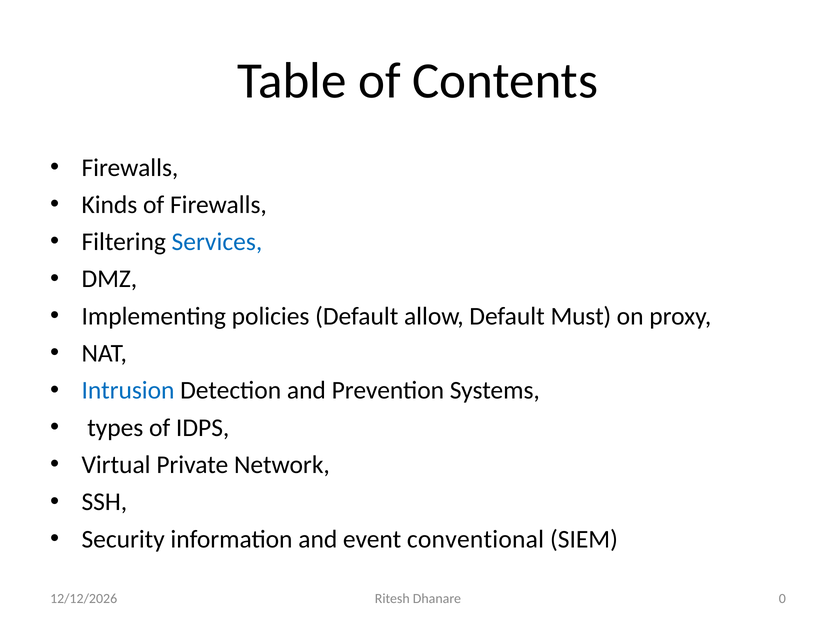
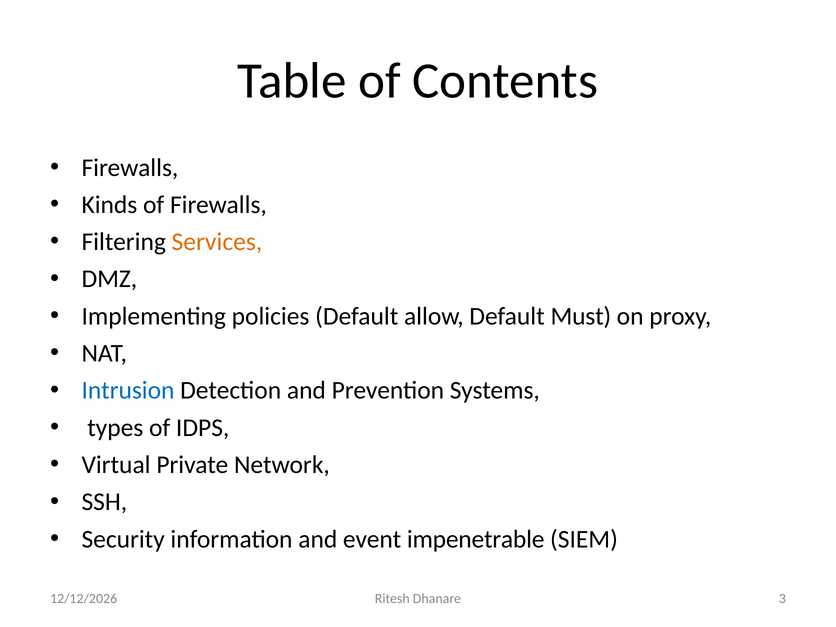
Services colour: blue -> orange (217, 242)
conventional: conventional -> impenetrable (476, 539)
0: 0 -> 3 (782, 599)
